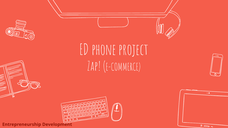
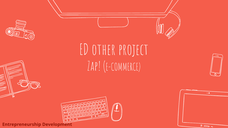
phone: phone -> other (104, 50)
